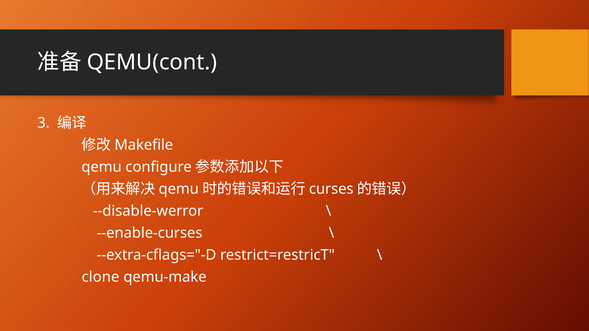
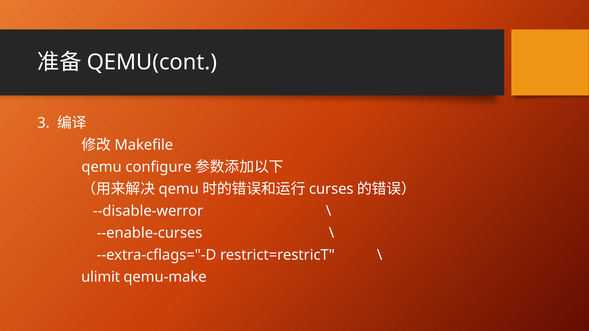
clone: clone -> ulimit (101, 277)
